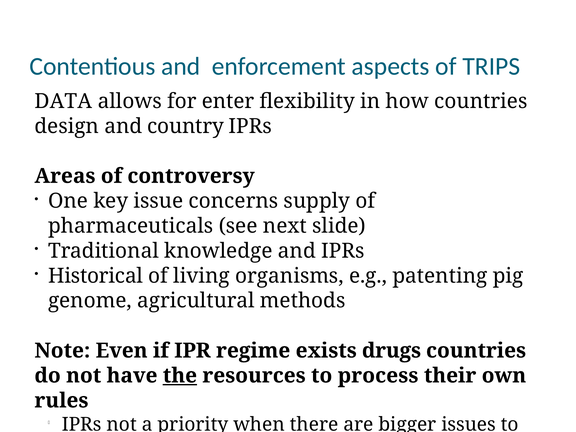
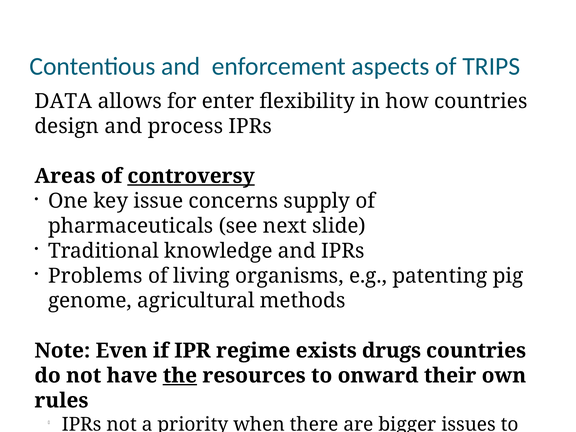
country: country -> process (185, 126)
controversy underline: none -> present (191, 176)
Historical: Historical -> Problems (95, 276)
process: process -> onward (378, 376)
